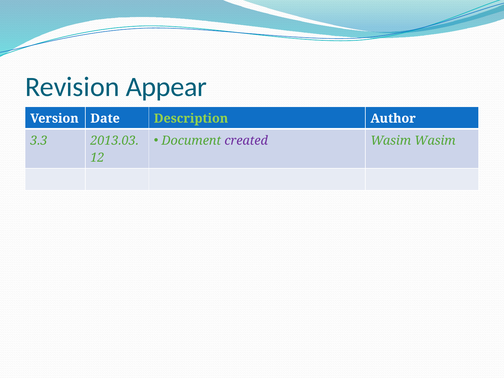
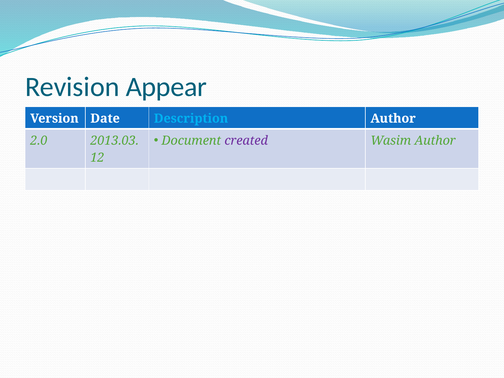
Description colour: light green -> light blue (191, 118)
Wasim Wasim: Wasim -> Author (435, 141)
3.3: 3.3 -> 2.0 (39, 141)
